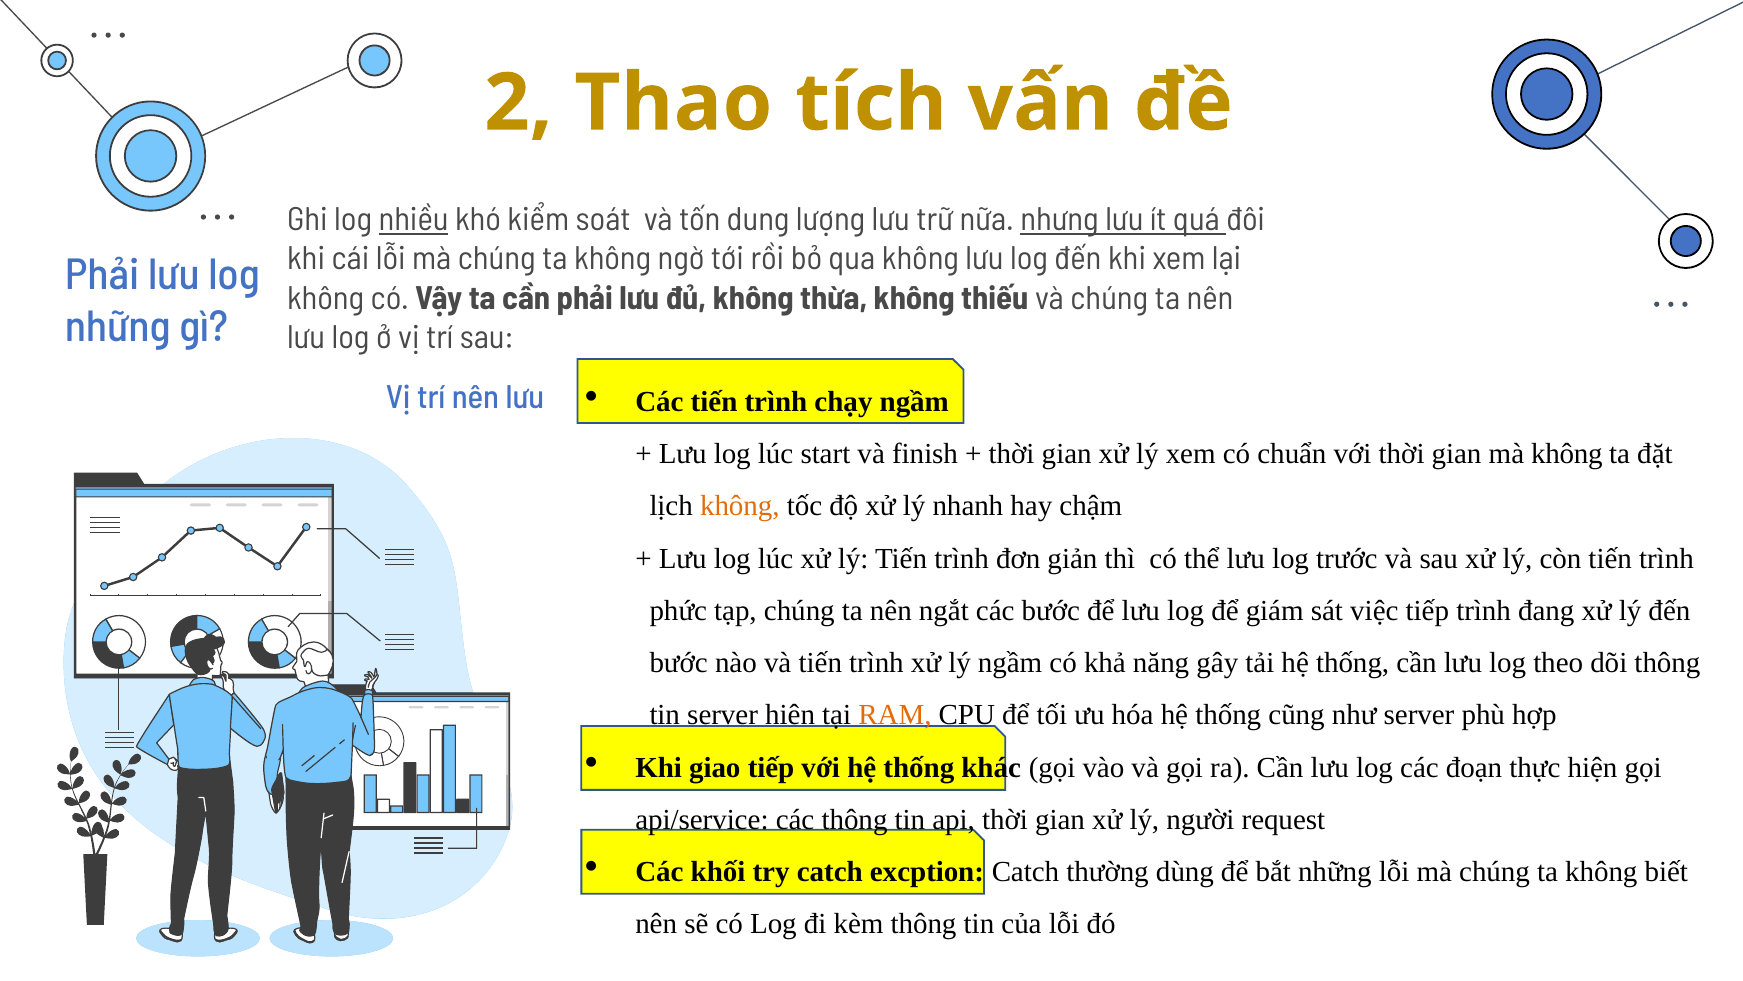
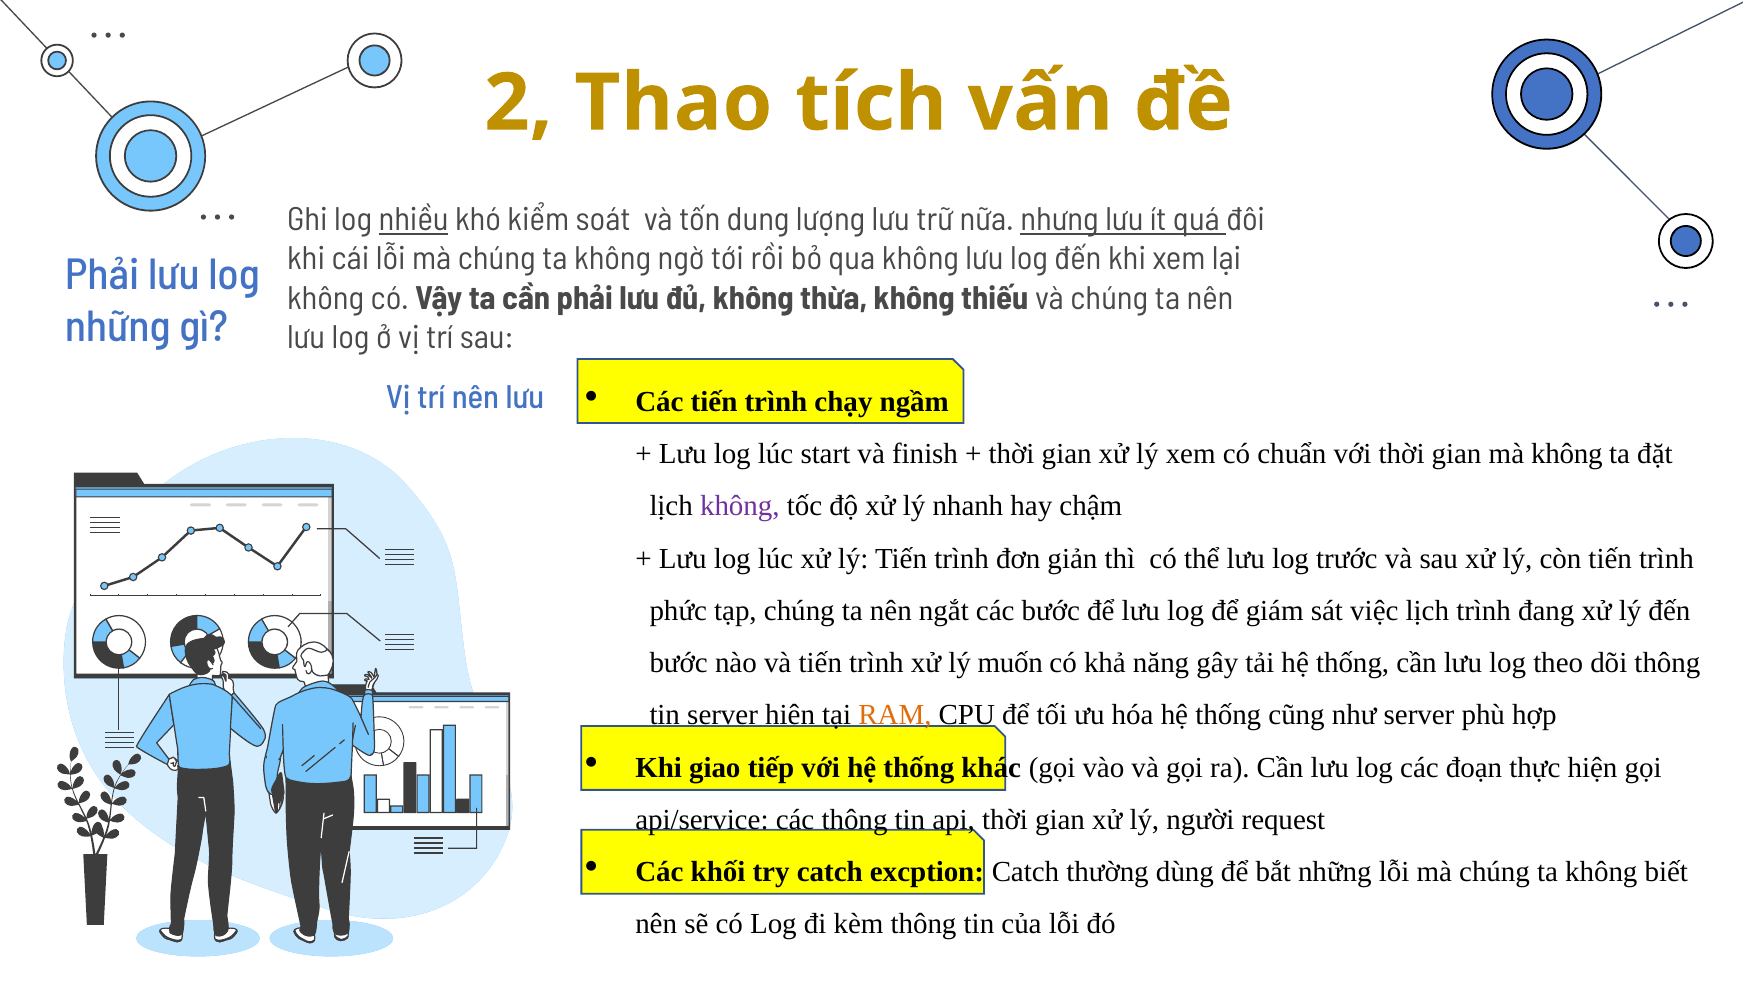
không colour: orange -> purple (740, 506)
việc tiếp: tiếp -> lịch (1427, 610)
lý ngầm: ngầm -> muốn (1010, 663)
